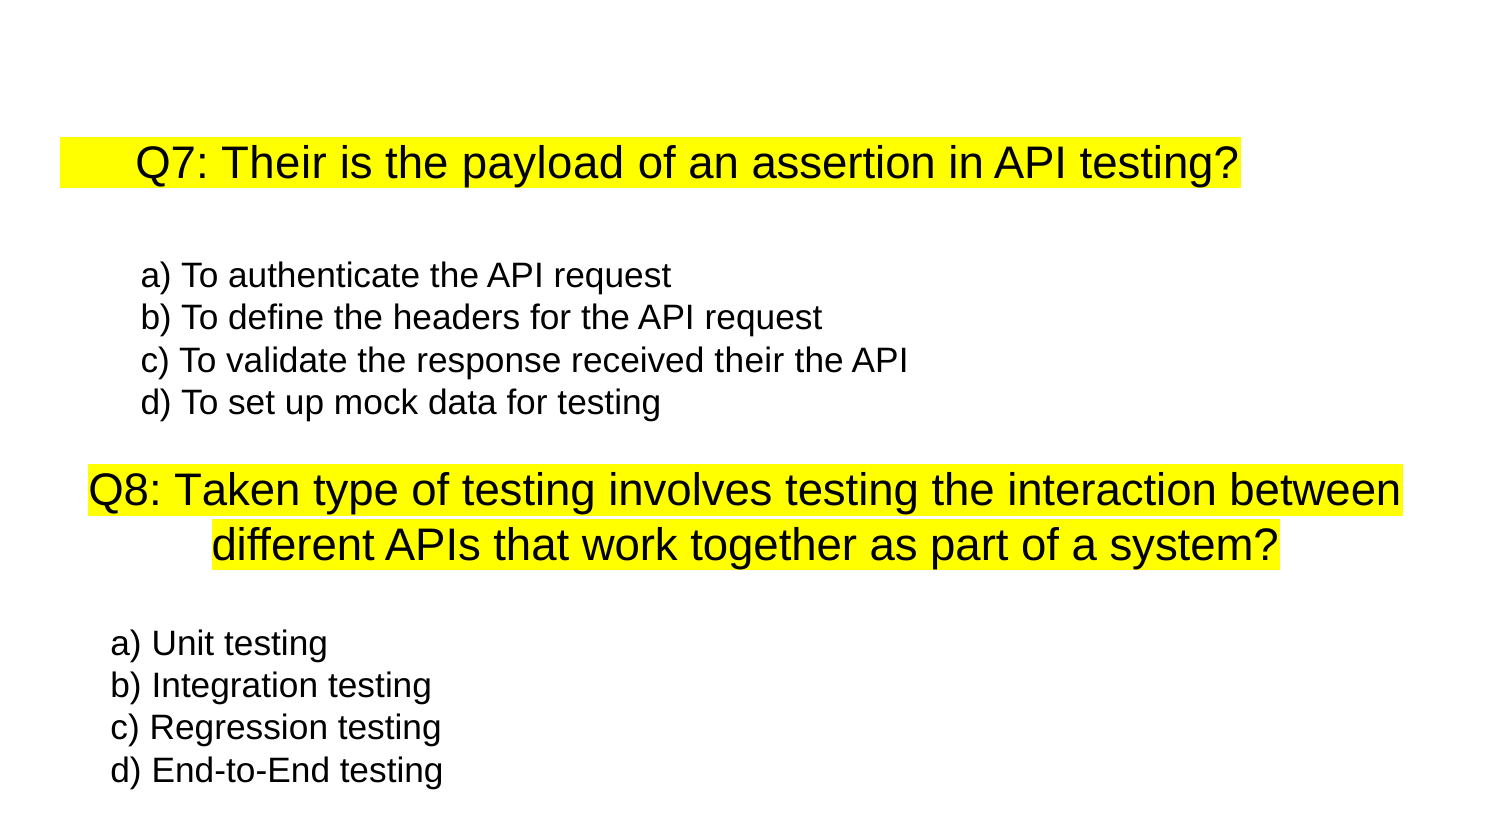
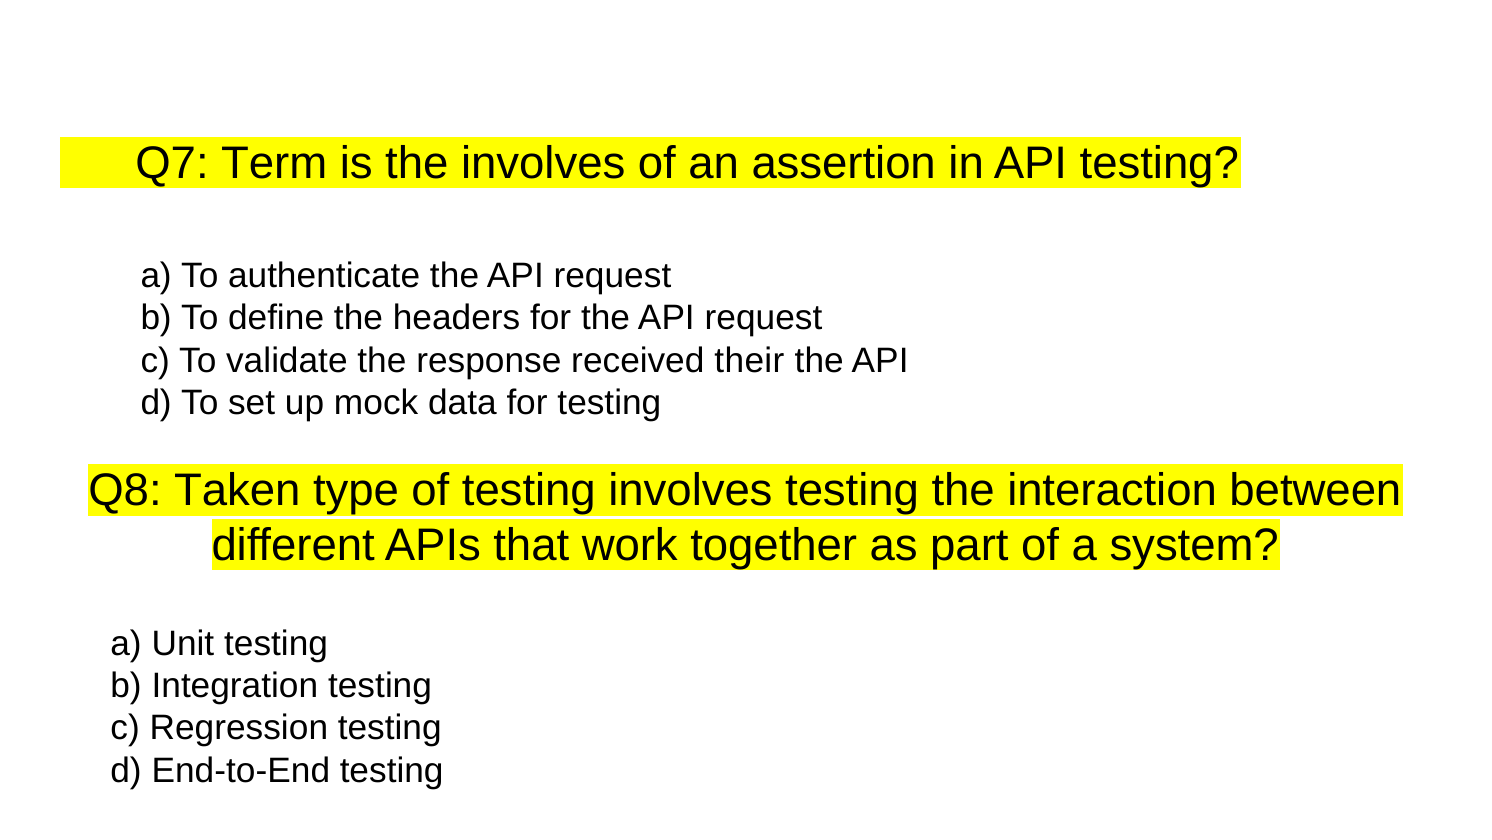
Q7 Their: Their -> Term (274, 163)
the payload: payload -> involves (543, 163)
